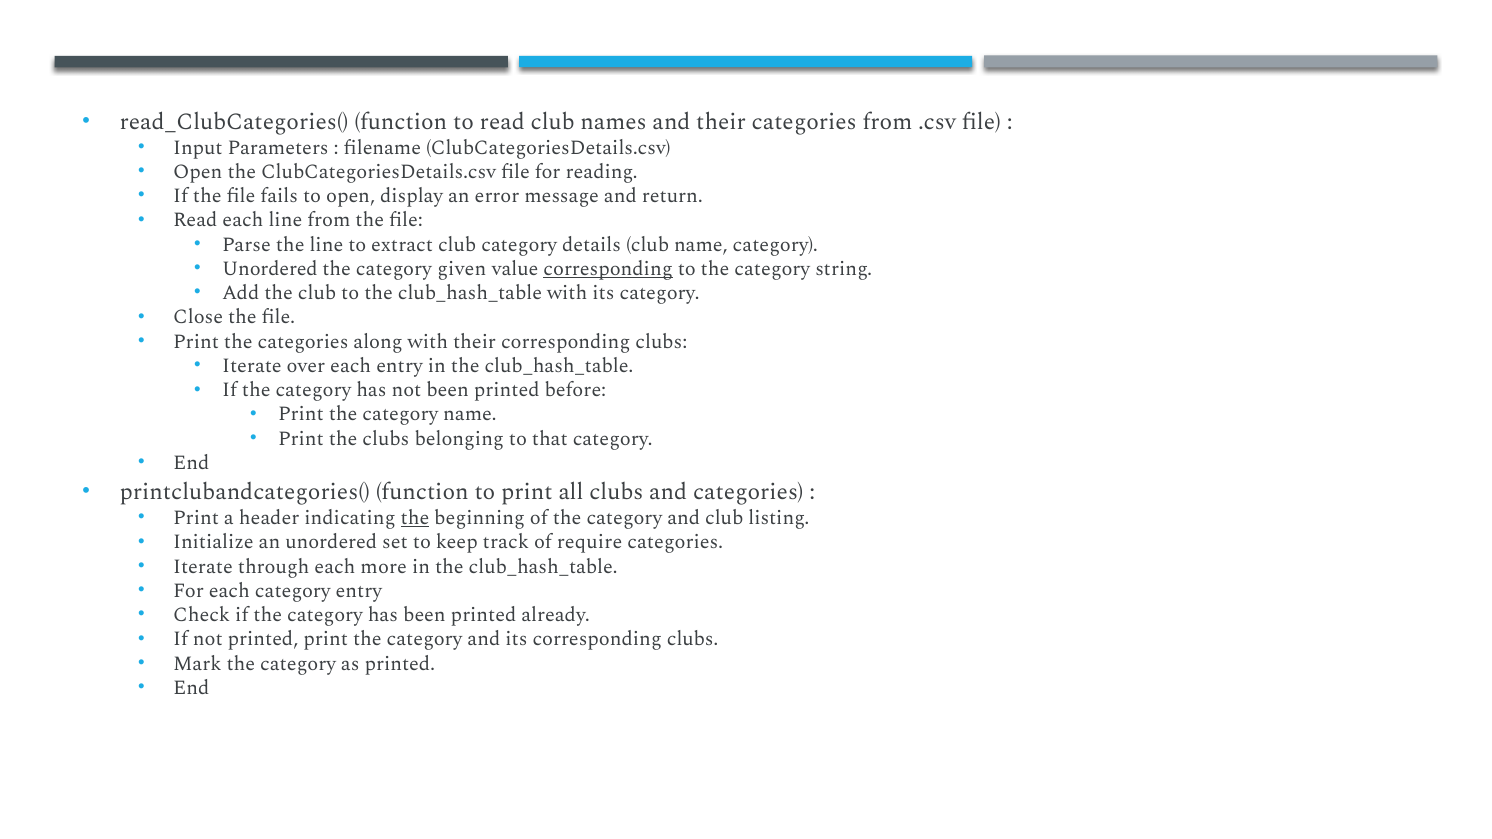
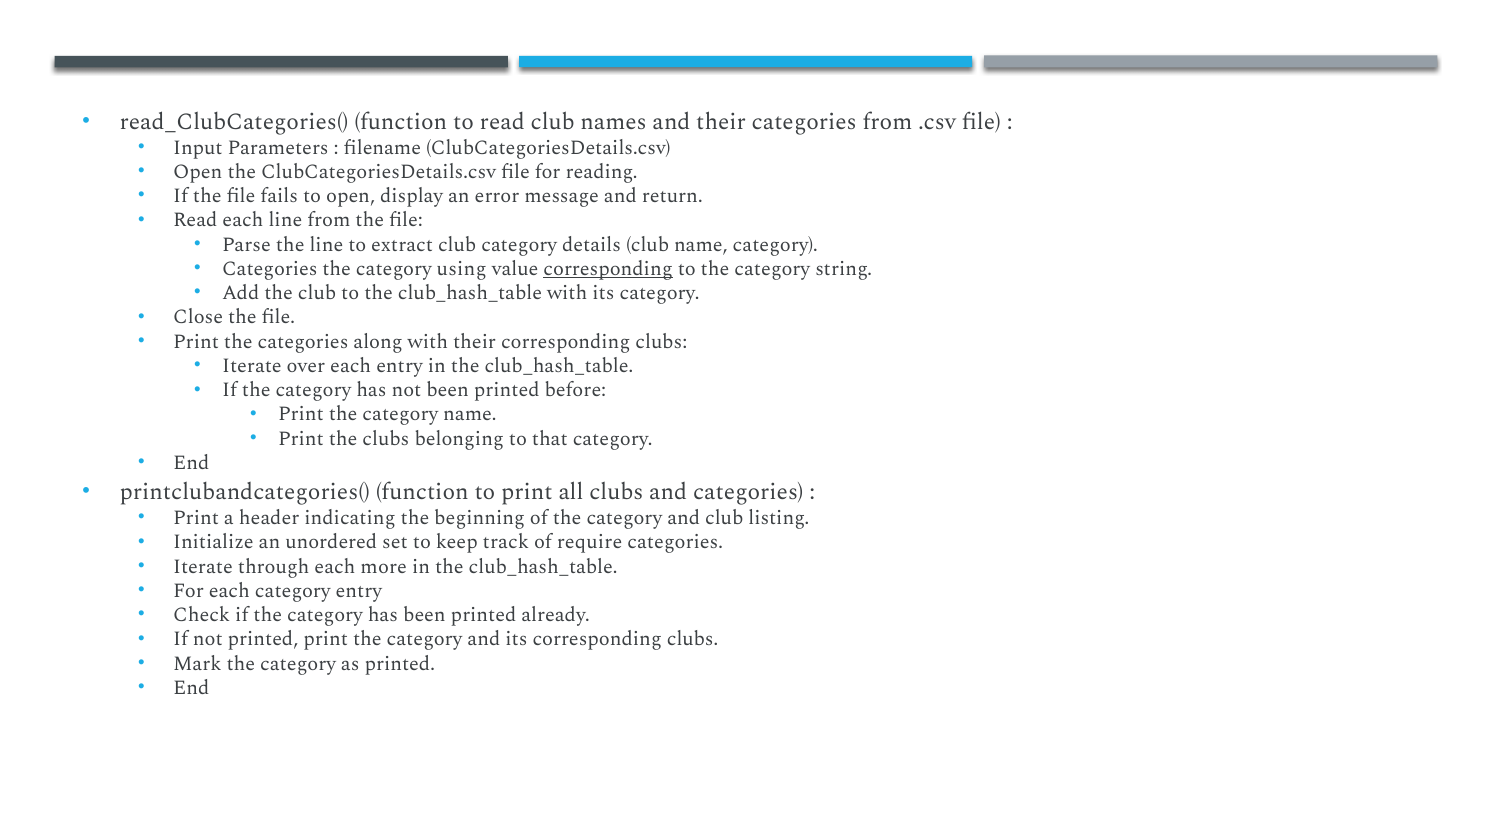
Unordered: Unordered -> Categories (270, 269)
given: given -> using (462, 269)
the underline: present -> none (415, 518)
